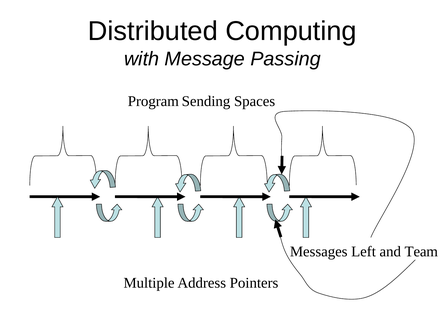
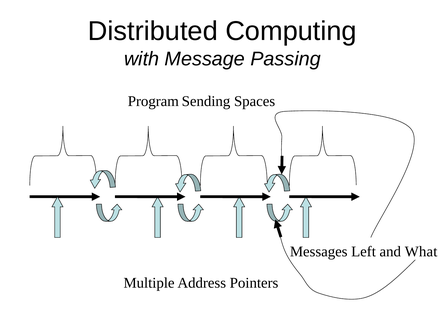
Team: Team -> What (421, 251)
